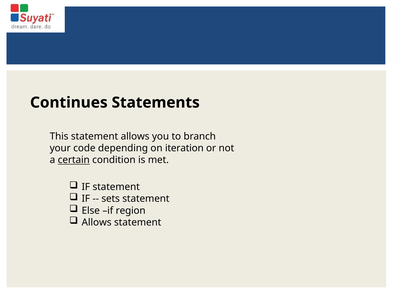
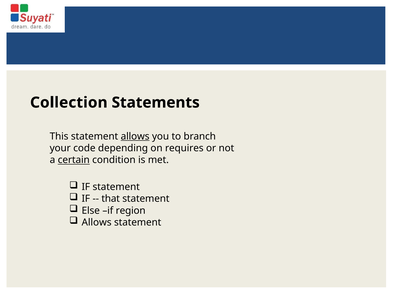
Continues: Continues -> Collection (69, 102)
allows underline: none -> present (135, 136)
iteration: iteration -> requires (184, 148)
sets: sets -> that (111, 199)
